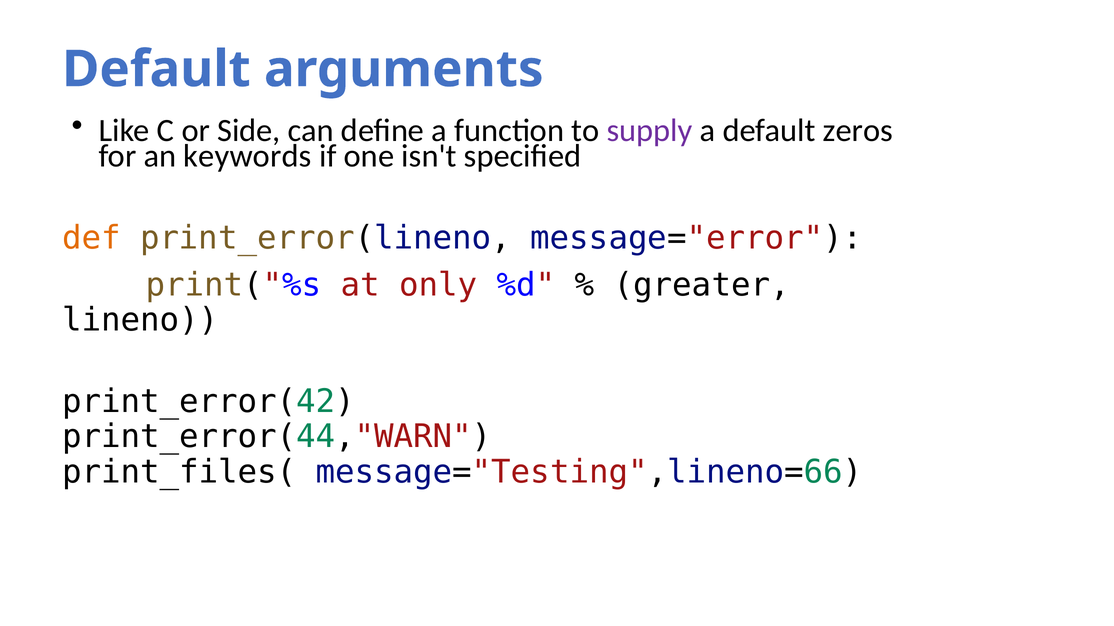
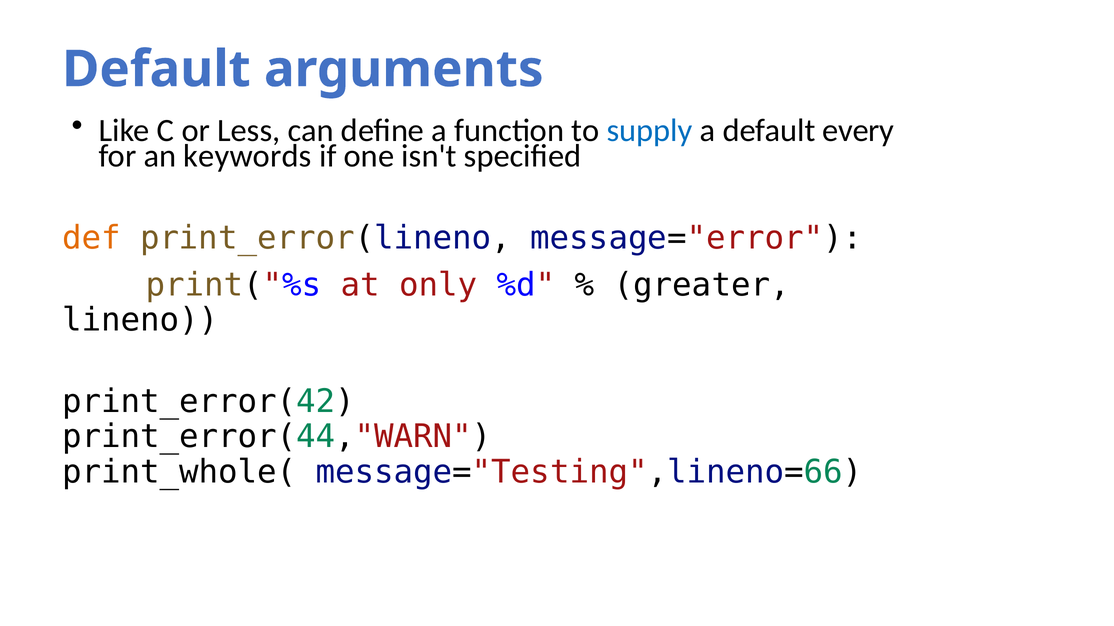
Side: Side -> Less (249, 131)
supply colour: purple -> blue (649, 131)
zeros: zeros -> every (858, 131)
print_files(: print_files( -> print_whole( (179, 472)
